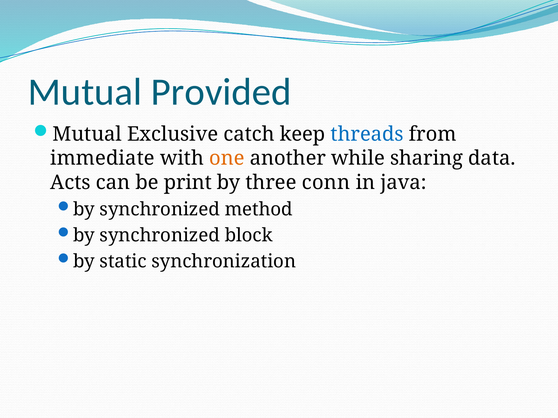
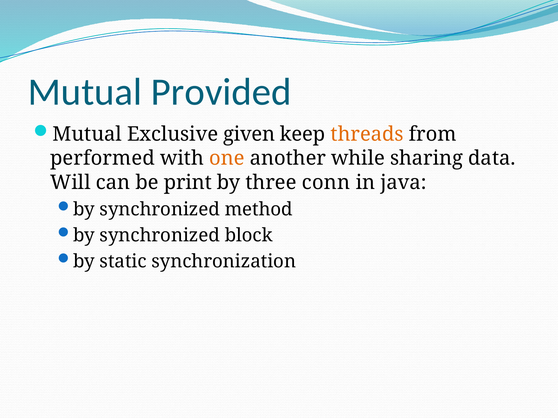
catch: catch -> given (249, 134)
threads colour: blue -> orange (367, 134)
immediate: immediate -> performed (102, 159)
Acts: Acts -> Will (70, 183)
